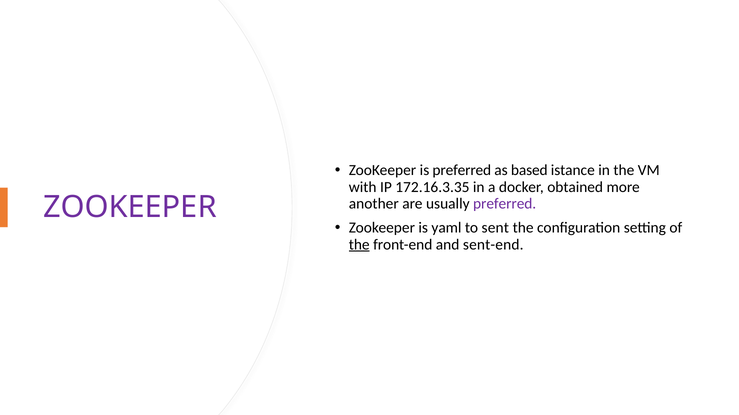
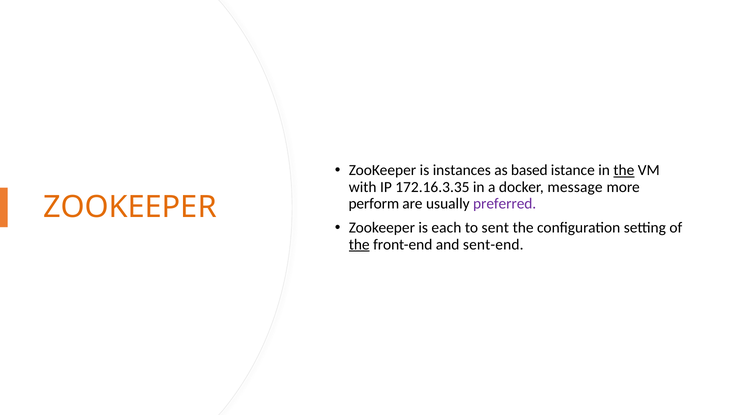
is preferred: preferred -> instances (462, 171)
the underline: none -> present (624, 171)
obtained: obtained -> message (575, 187)
another: another -> perform (374, 204)
ZOOKEEPER colour: purple -> orange (130, 207)
yaml: yaml -> each (446, 228)
